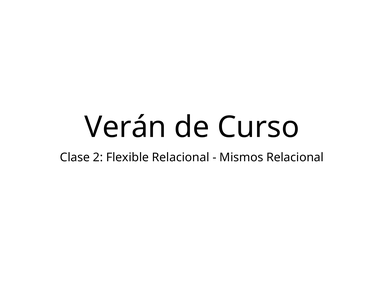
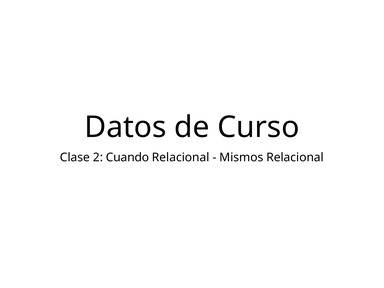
Verán: Verán -> Datos (125, 127)
Flexible: Flexible -> Cuando (128, 157)
